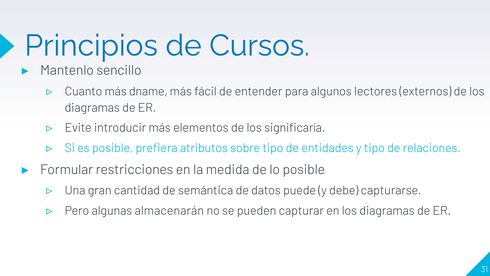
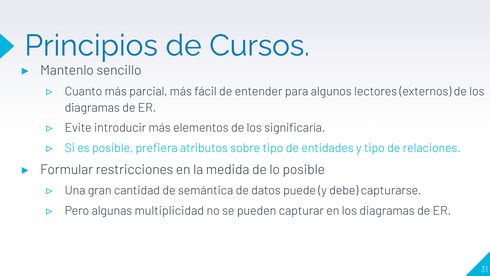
dname: dname -> parcial (148, 91)
almacenarán: almacenarán -> multiplicidad (169, 211)
